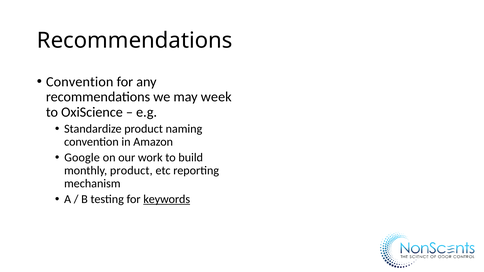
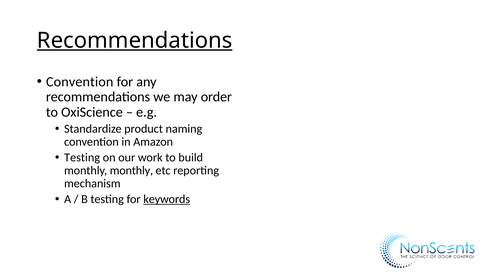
Recommendations underline: none -> present (135, 41)
week: week -> order (216, 97)
Google: Google -> Testing (82, 158)
monthly product: product -> monthly (131, 171)
